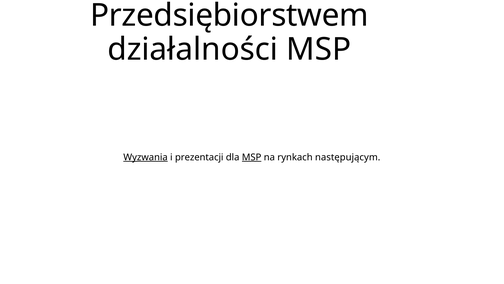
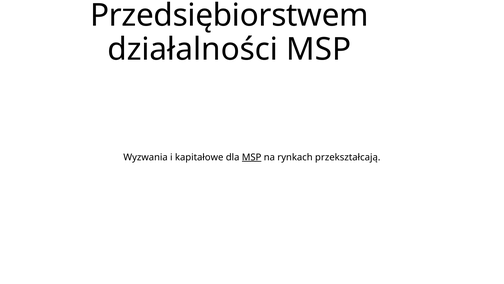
Wyzwania underline: present -> none (146, 157)
prezentacji: prezentacji -> kapitałowe (199, 157)
następującym: następującym -> przekształcają (348, 157)
